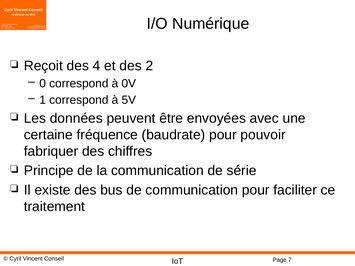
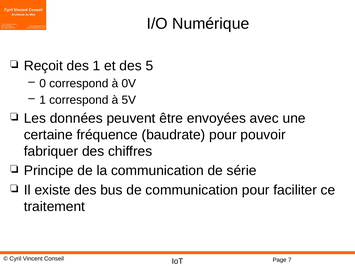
des 4: 4 -> 1 (97, 66)
2: 2 -> 5 (149, 66)
